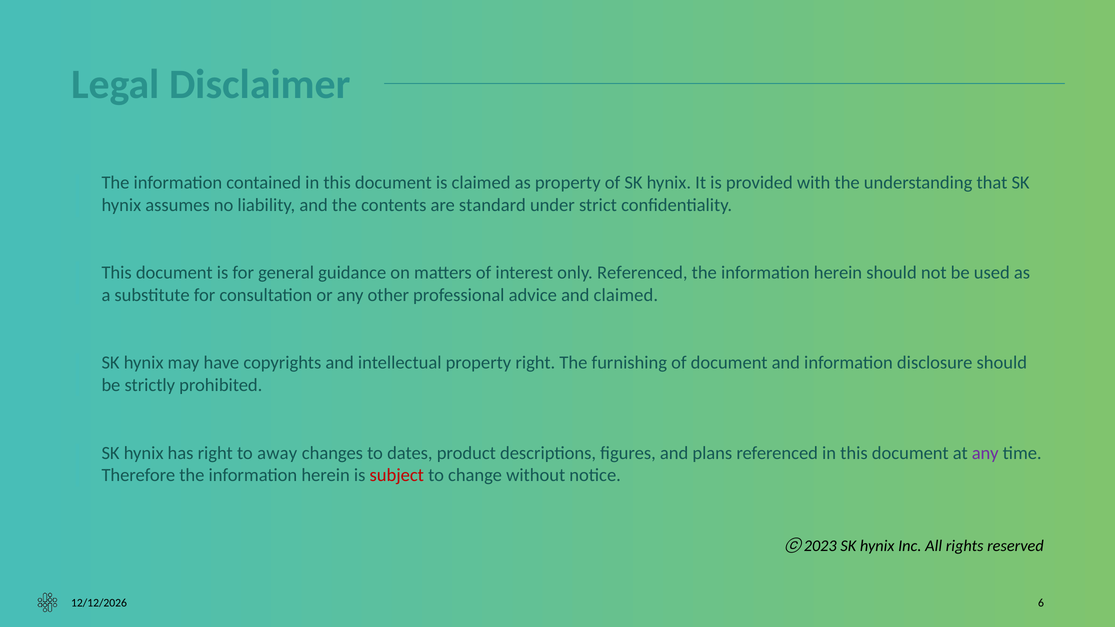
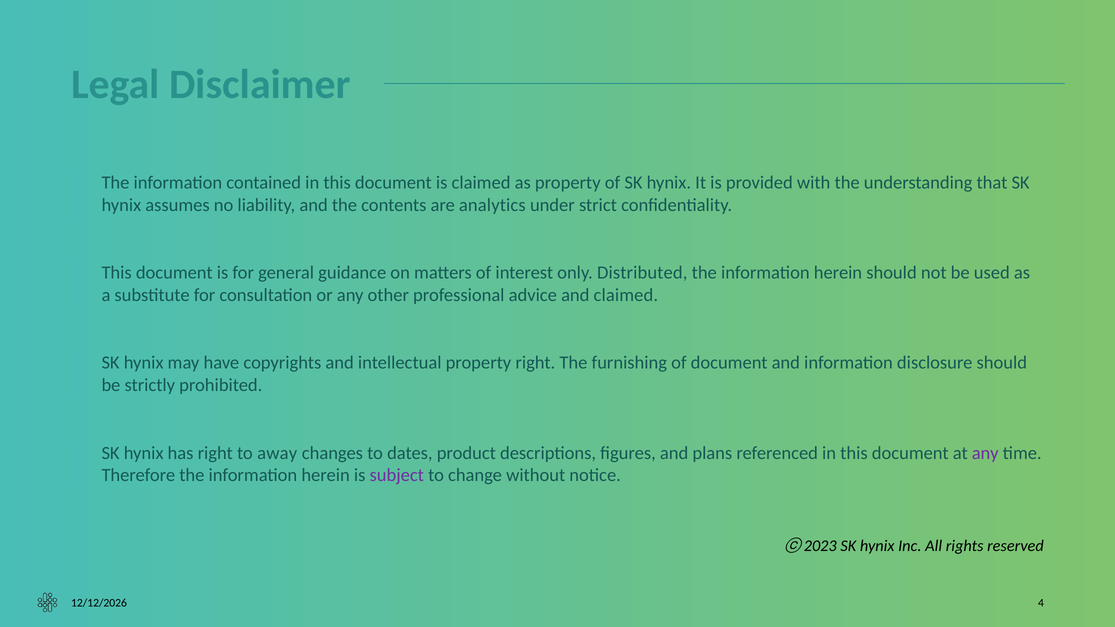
standard: standard -> analytics (492, 205)
only Referenced: Referenced -> Distributed (642, 273)
subject colour: red -> purple (397, 475)
6: 6 -> 4 (1041, 603)
